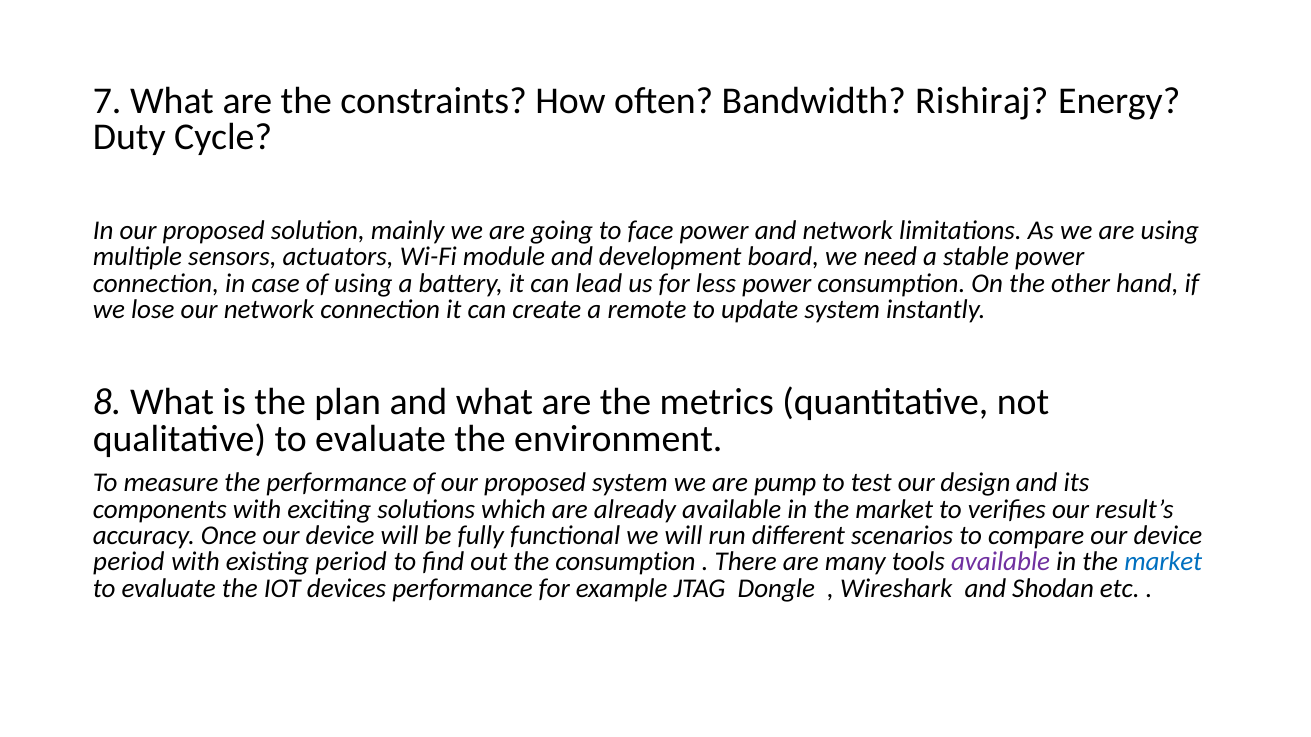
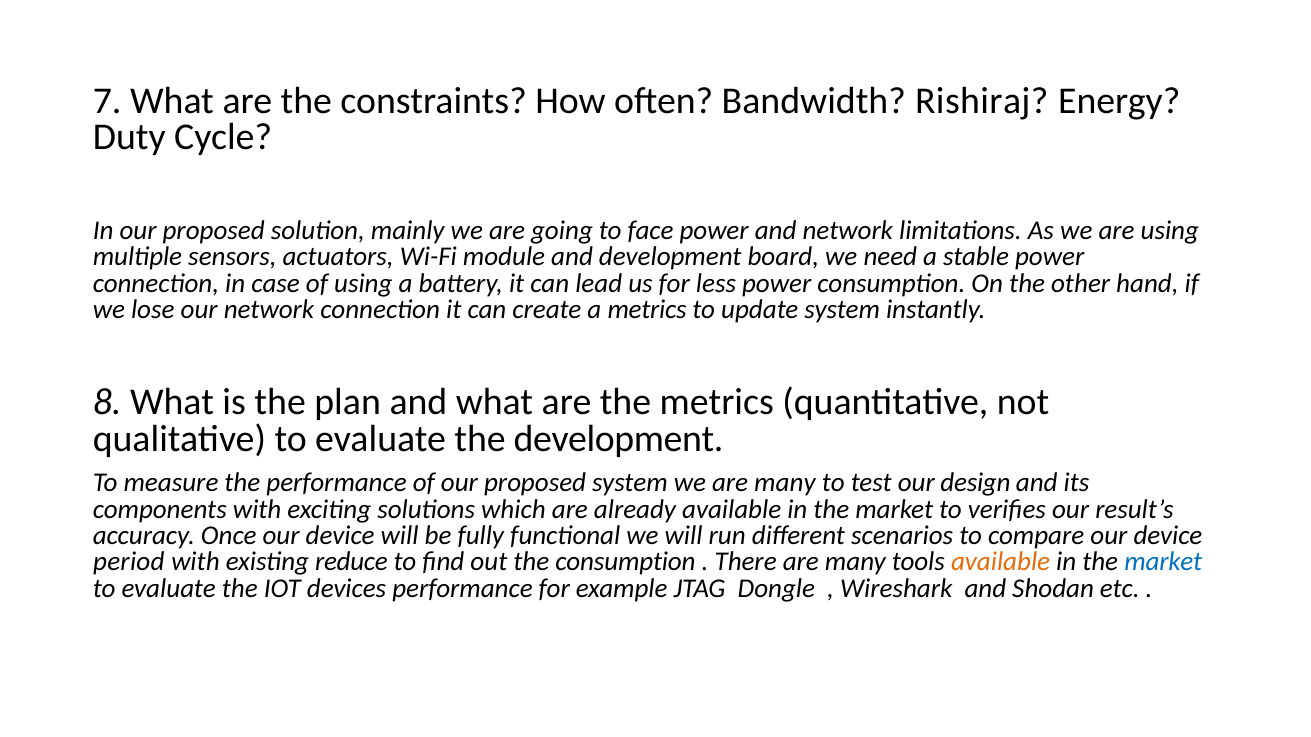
a remote: remote -> metrics (647, 310)
the environment: environment -> development (619, 439)
we are pump: pump -> many (785, 483)
existing period: period -> reduce (351, 562)
available colour: purple -> orange (1001, 562)
